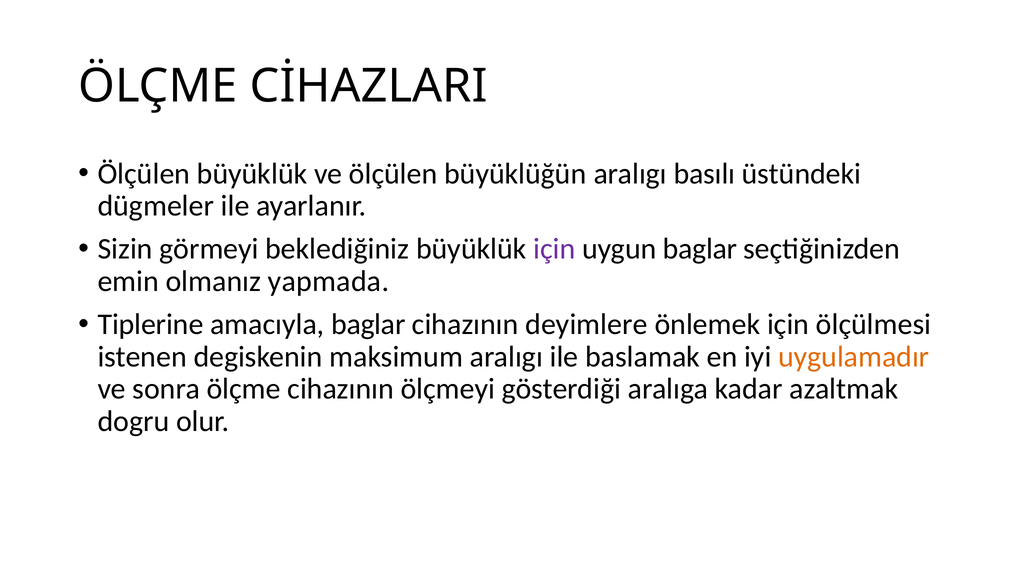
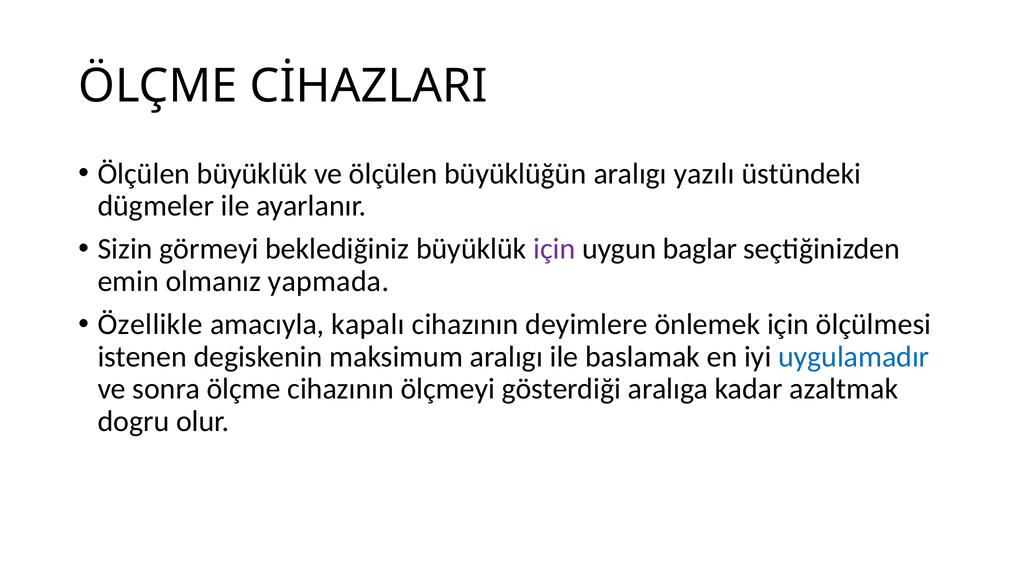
basılı: basılı -> yazılı (704, 174)
Tiplerine: Tiplerine -> Özellikle (150, 324)
amacıyla baglar: baglar -> kapalı (368, 324)
uygulamadır colour: orange -> blue (854, 357)
